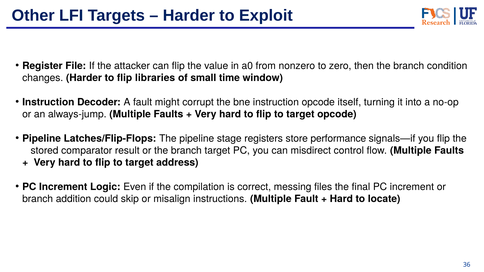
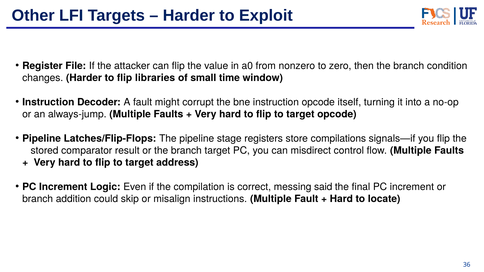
performance: performance -> compilations (338, 139)
files: files -> said (323, 187)
